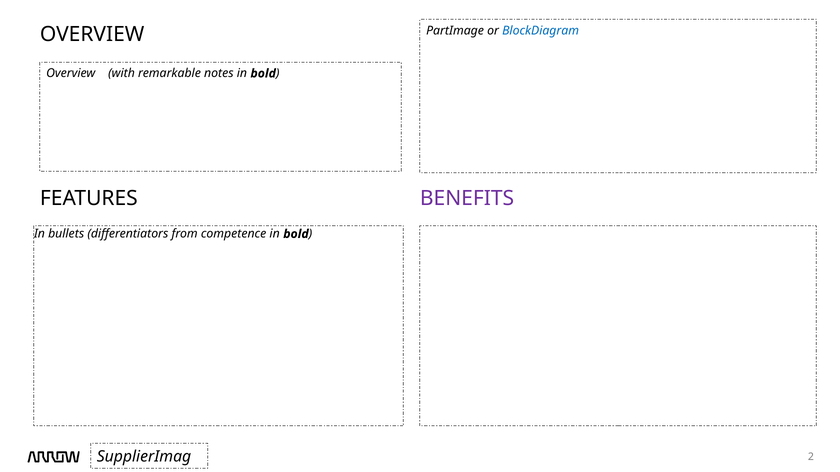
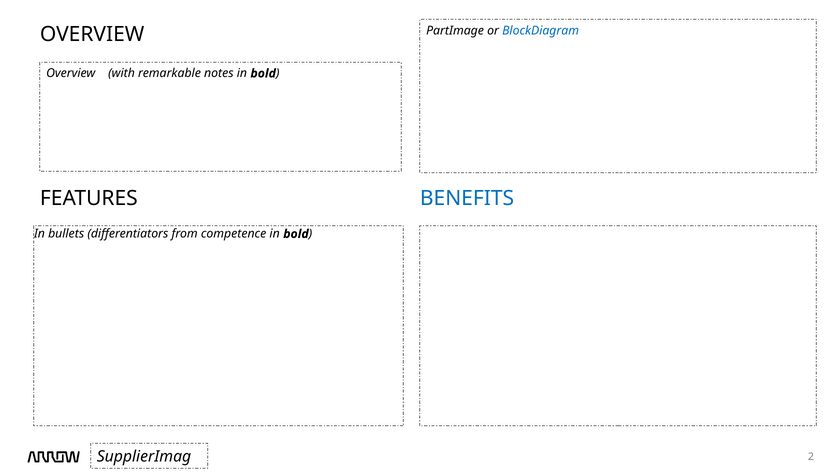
BENEFITS colour: purple -> blue (467, 198)
